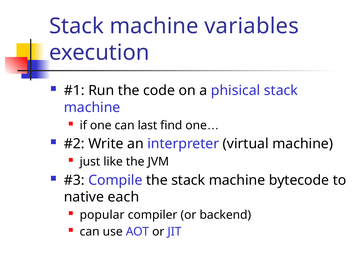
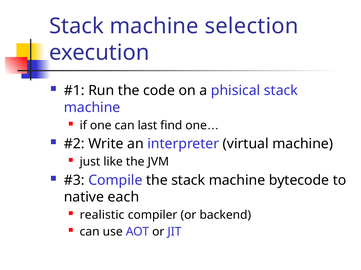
variables: variables -> selection (252, 26)
popular: popular -> realistic (102, 216)
